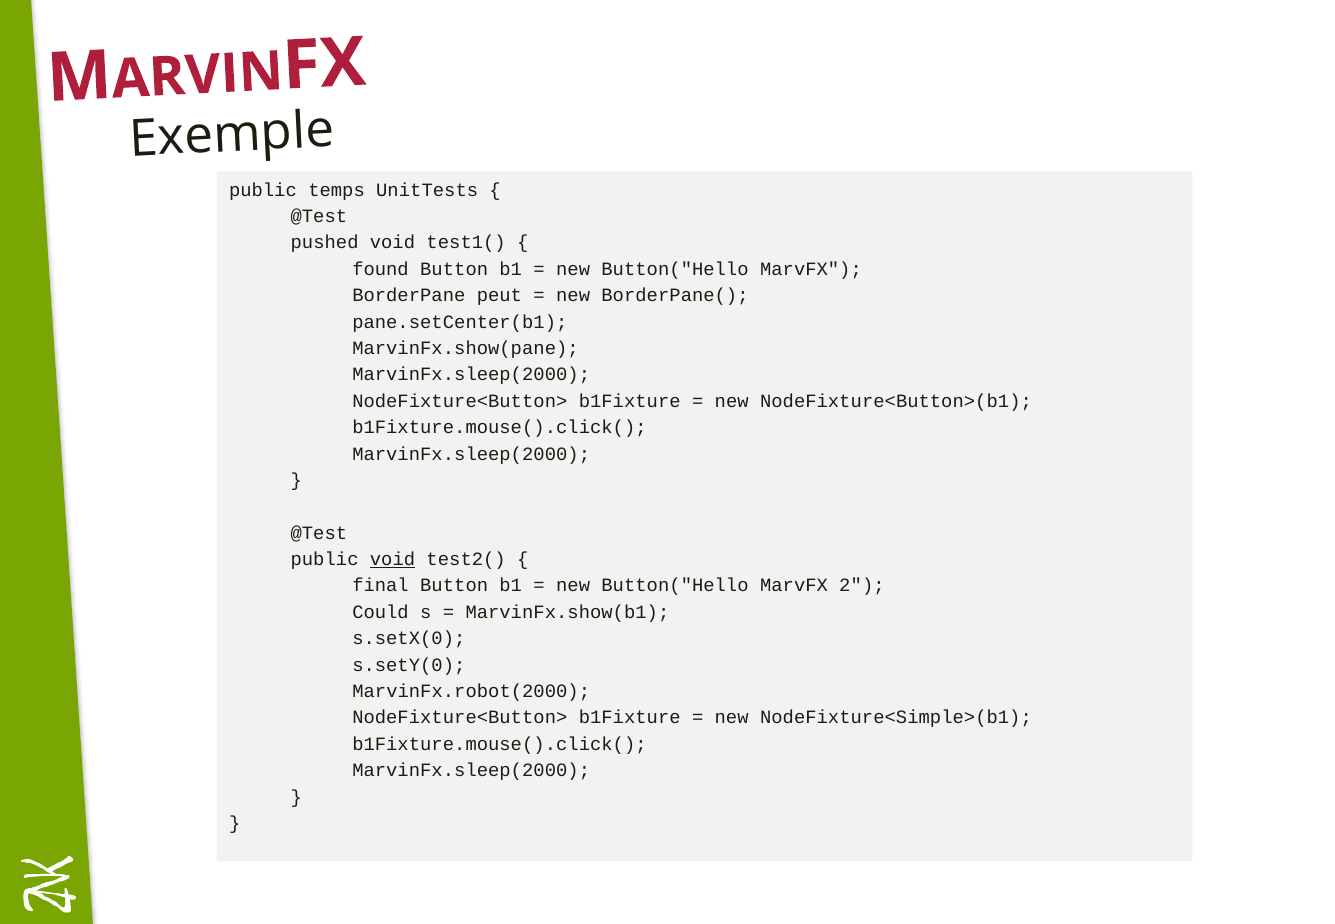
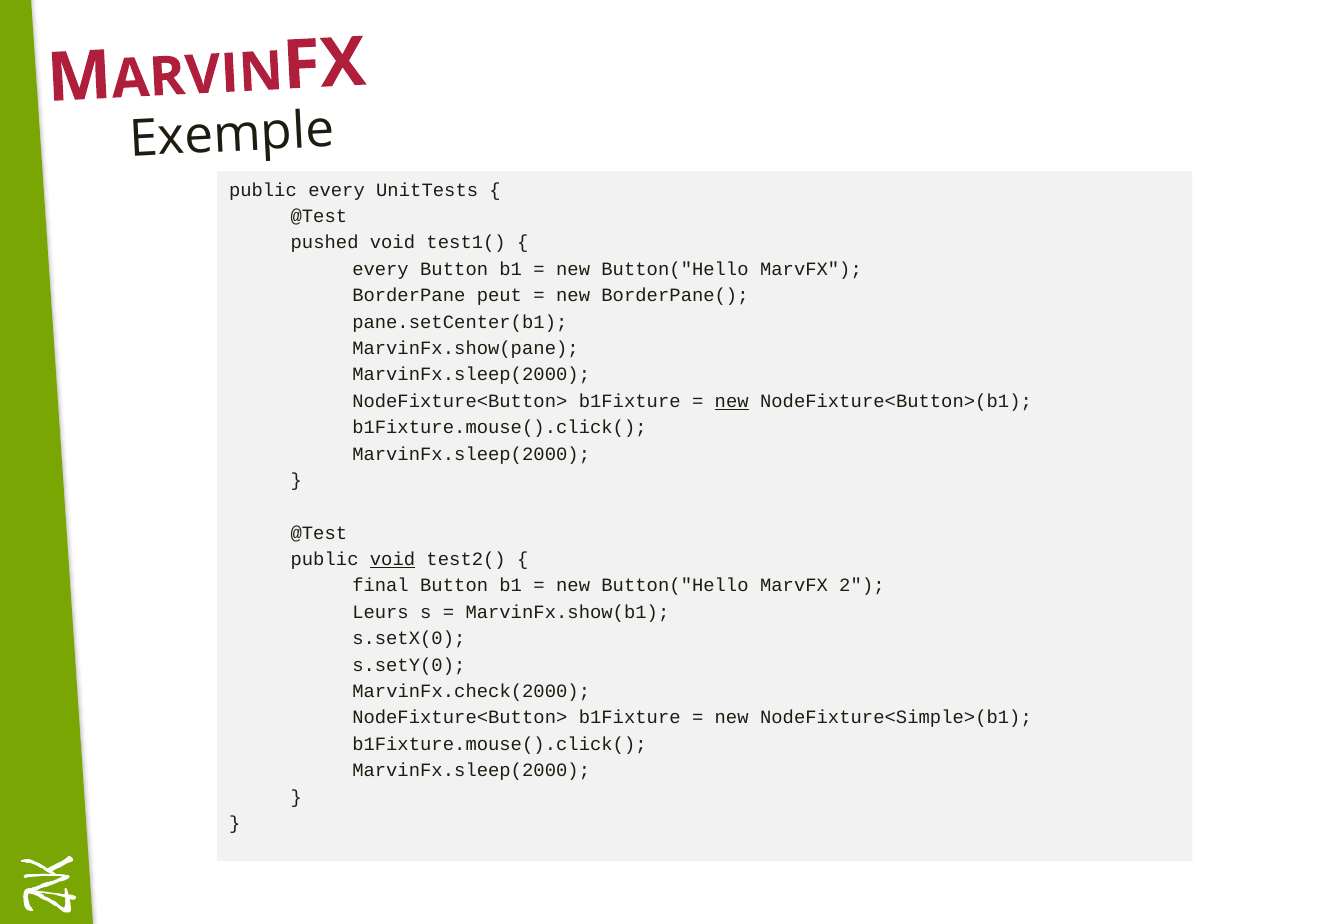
public temps: temps -> every (337, 190)
found: found -> every (380, 269)
new underline: none -> present (732, 401)
Could: Could -> Leurs (380, 612)
MarvinFx.robot(2000: MarvinFx.robot(2000 -> MarvinFx.check(2000 (471, 691)
